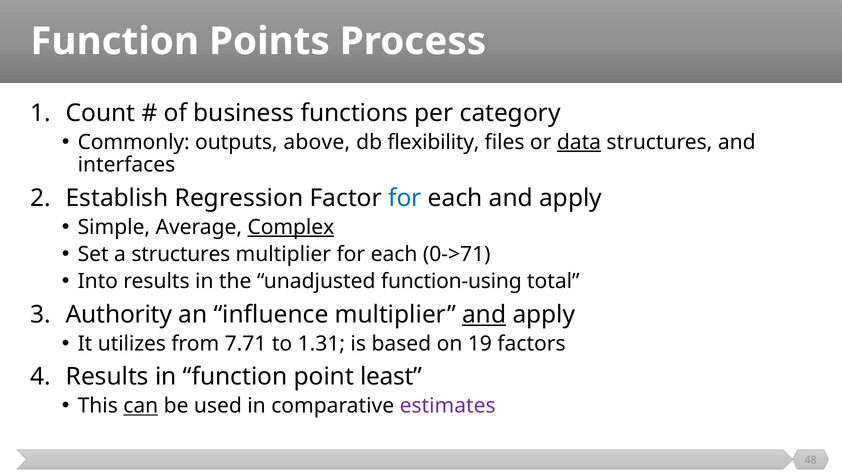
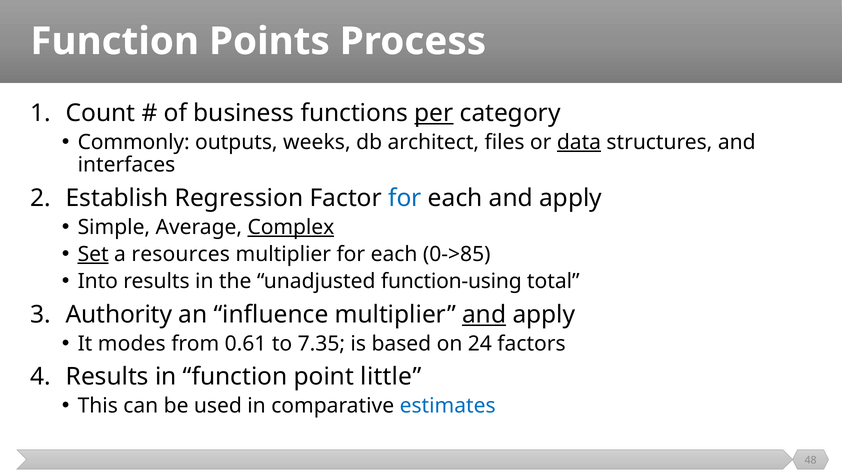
per underline: none -> present (434, 113)
above: above -> weeks (317, 142)
flexibility: flexibility -> architect (433, 142)
Set underline: none -> present (93, 255)
a structures: structures -> resources (181, 255)
0->71: 0->71 -> 0->85 (457, 255)
utilizes: utilizes -> modes (132, 344)
7.71: 7.71 -> 0.61 (246, 344)
1.31: 1.31 -> 7.35 (321, 344)
19: 19 -> 24 (480, 344)
least: least -> little (391, 377)
can underline: present -> none (141, 406)
estimates colour: purple -> blue (448, 406)
